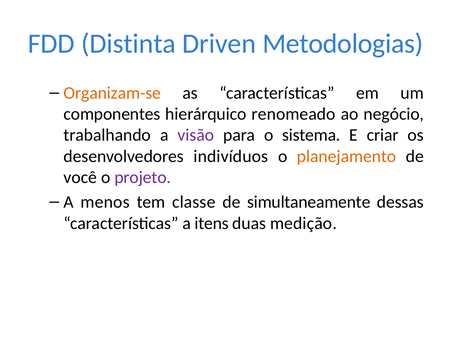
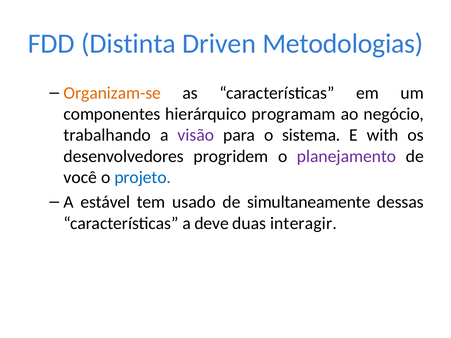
renomeado: renomeado -> programam (294, 114)
criar: criar -> with (383, 135)
indivíduos: indivíduos -> progridem (231, 156)
planejamento colour: orange -> purple (347, 156)
projeto colour: purple -> blue (143, 178)
menos: menos -> estável (105, 202)
classe: classe -> usado (194, 202)
itens: itens -> deve (212, 223)
medição: medição -> interagir (303, 223)
